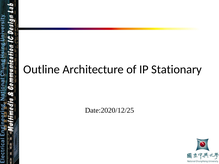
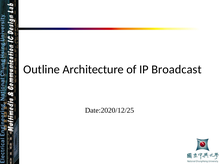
Stationary: Stationary -> Broadcast (176, 69)
